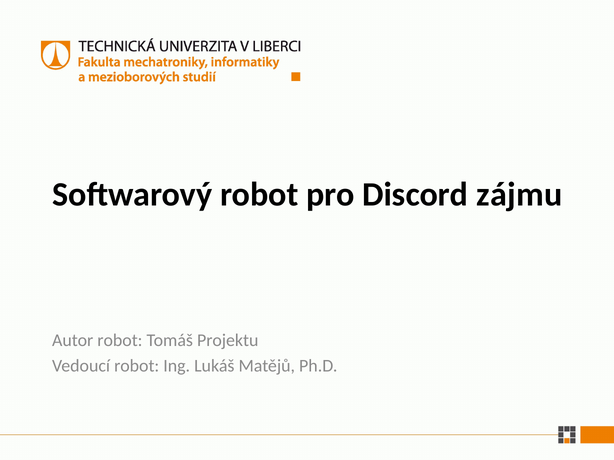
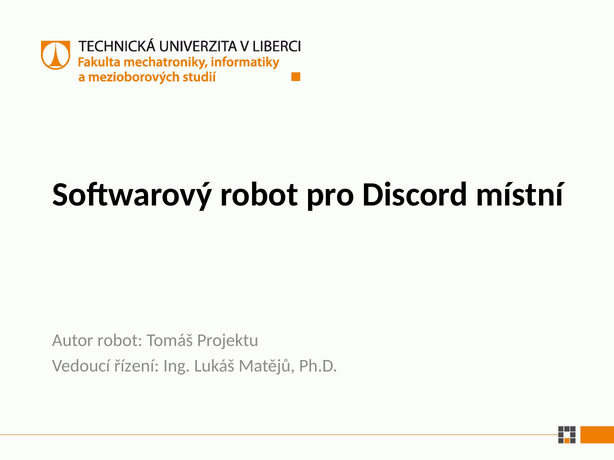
zájmu: zájmu -> místní (520, 195)
Vedoucí robot: robot -> řízení (137, 366)
